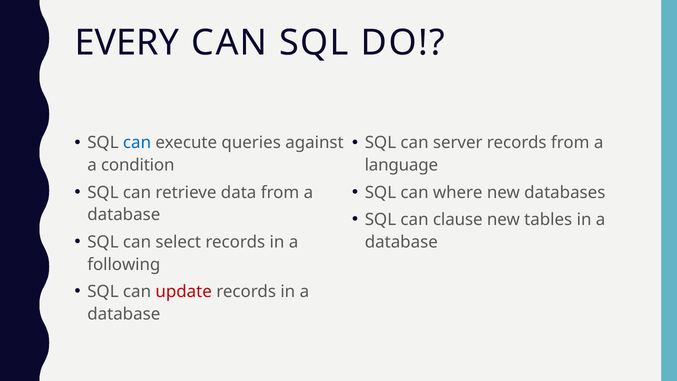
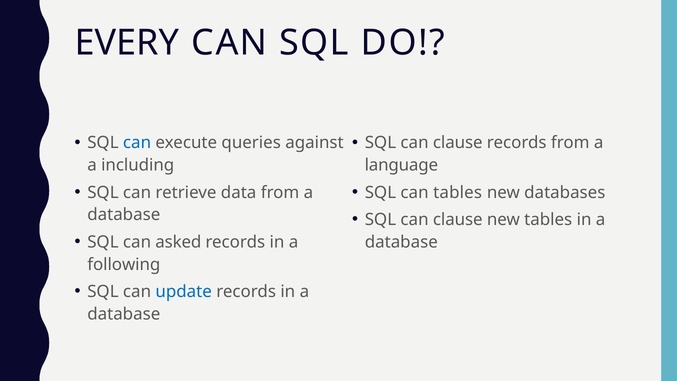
server: server -> clause (458, 143)
condition: condition -> including (138, 165)
can where: where -> tables (458, 192)
select: select -> asked (178, 242)
update colour: red -> blue (184, 292)
